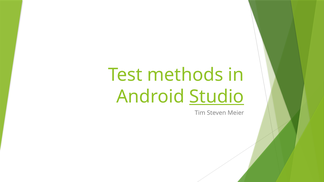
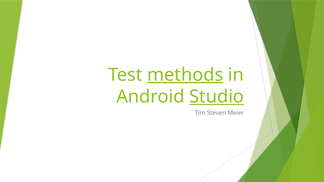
methods underline: none -> present (185, 75)
